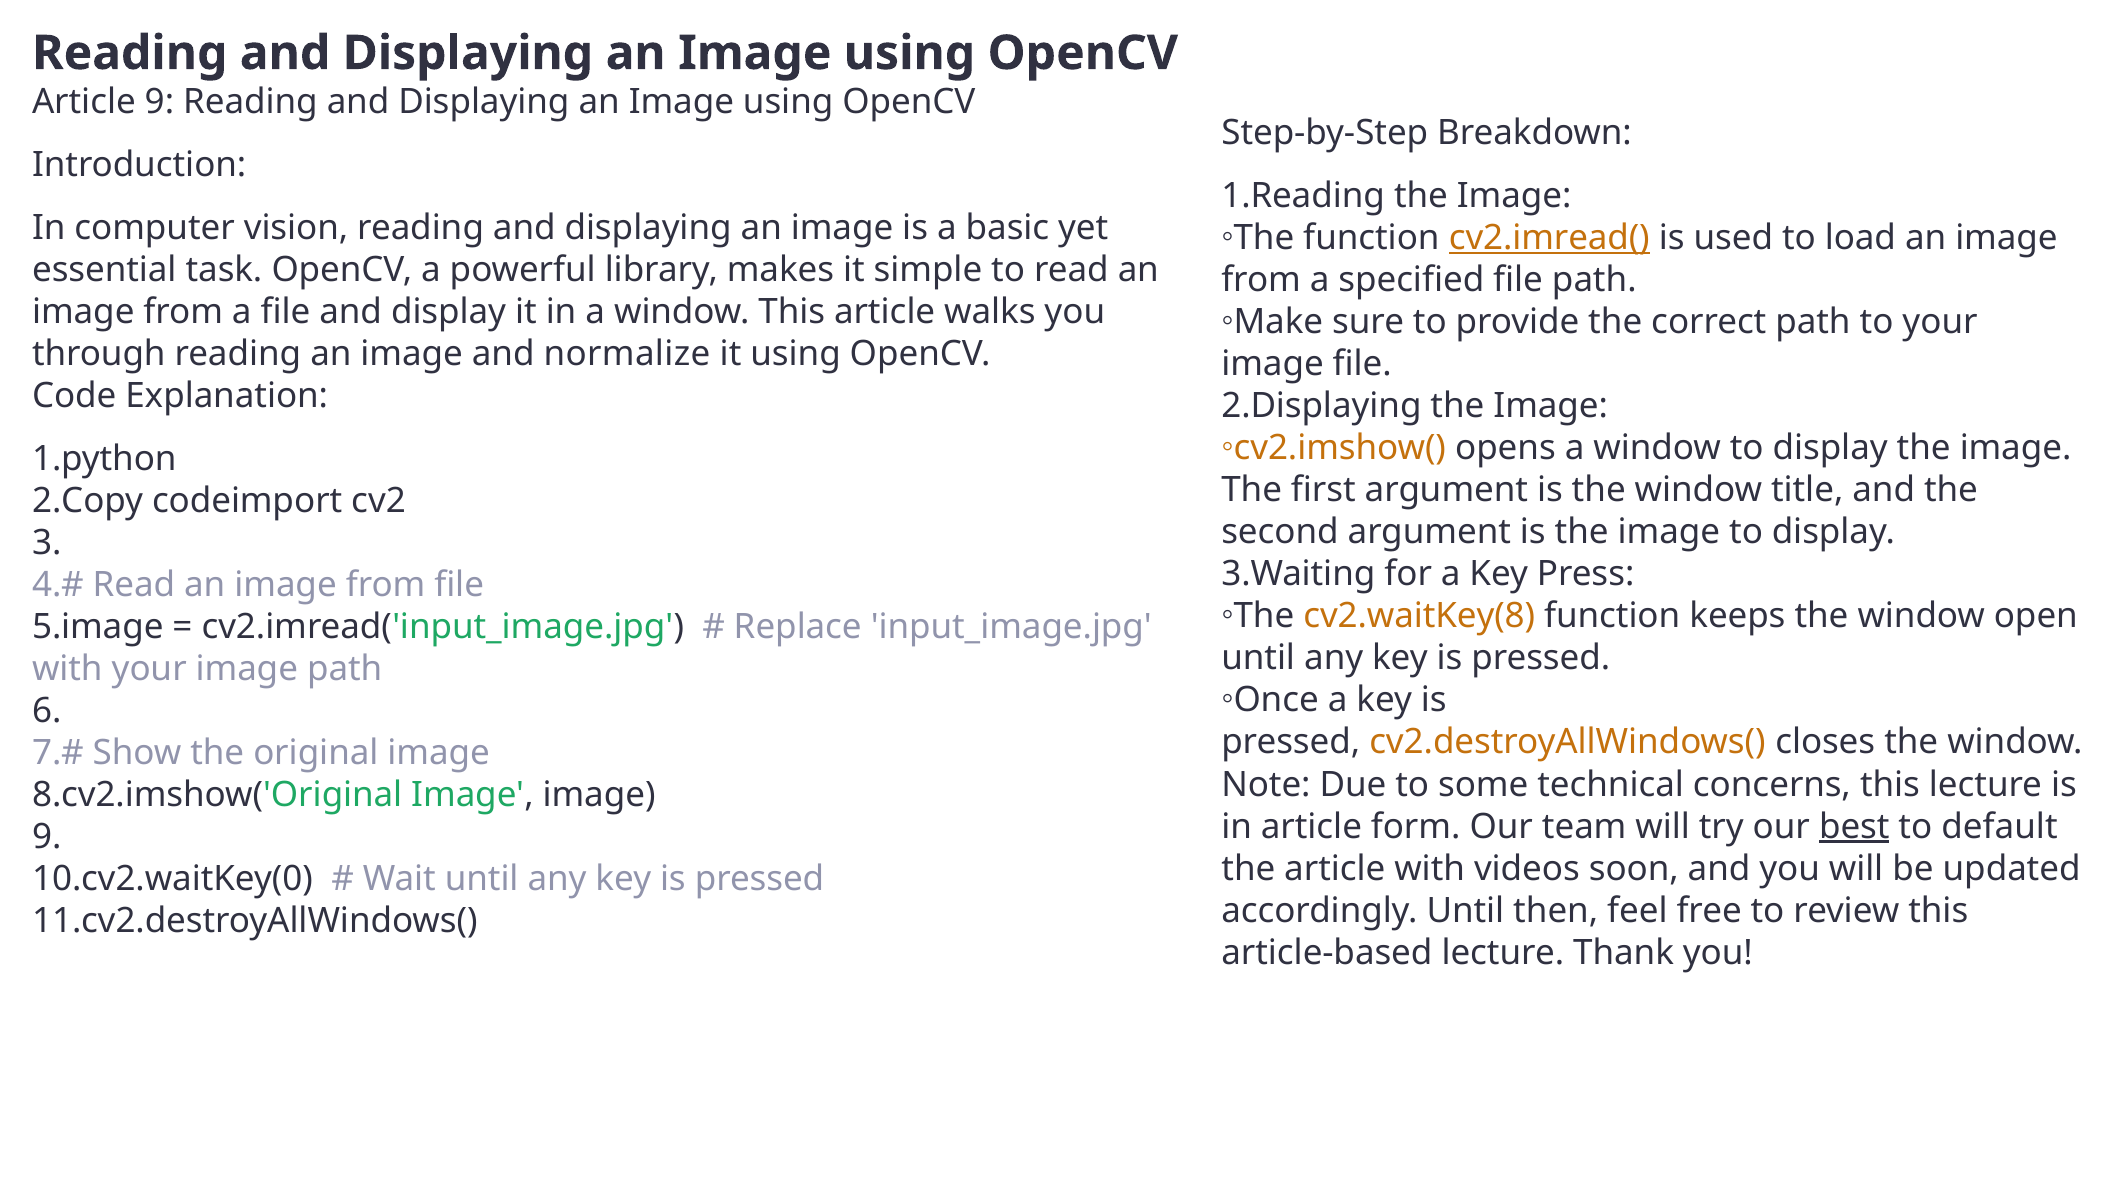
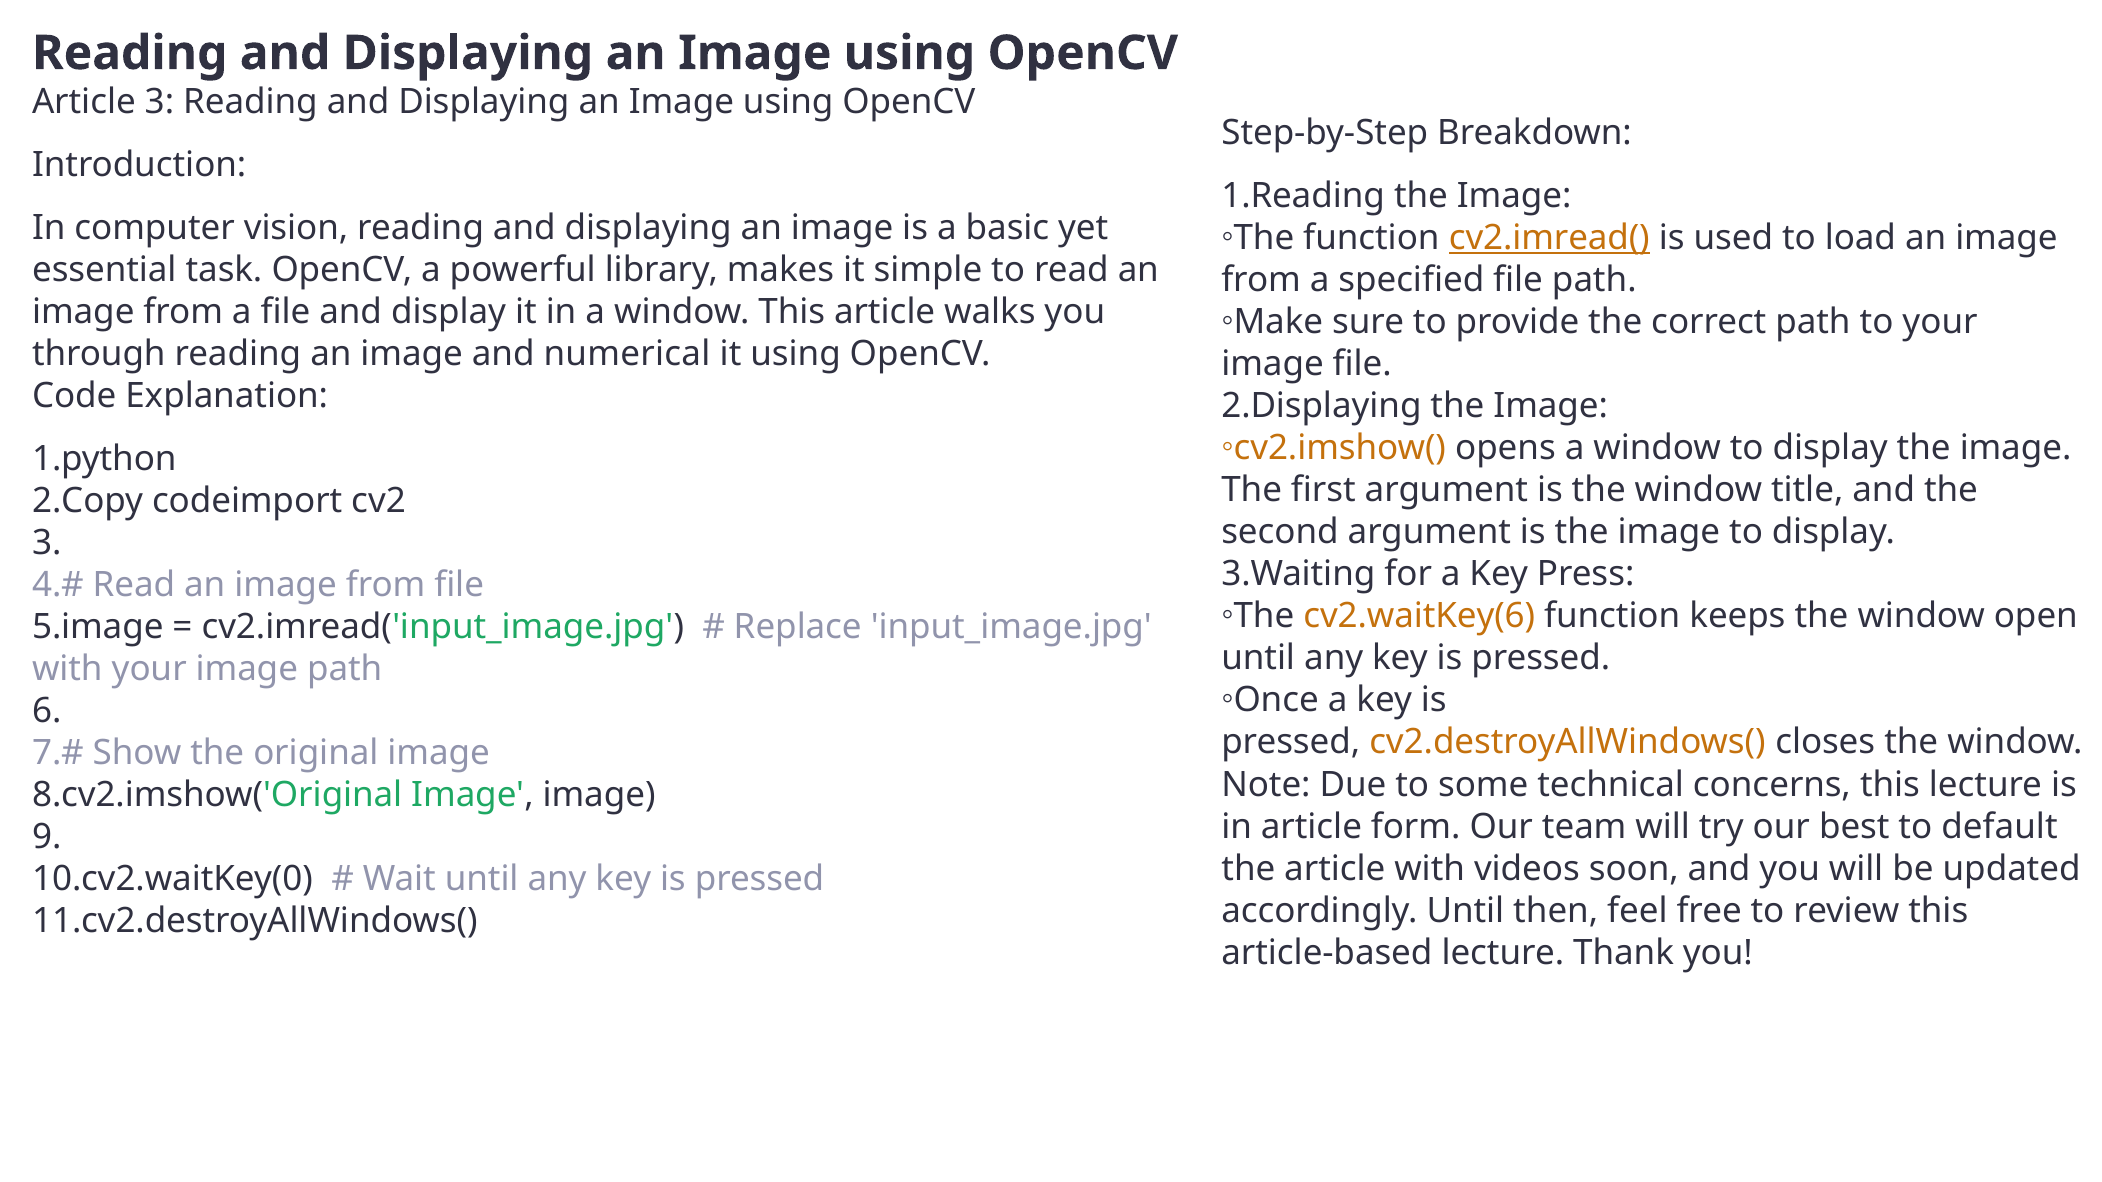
Article 9: 9 -> 3 (159, 102)
normalize: normalize -> numerical (627, 354)
cv2.waitKey(8: cv2.waitKey(8 -> cv2.waitKey(6 (1419, 617)
best underline: present -> none (1854, 827)
